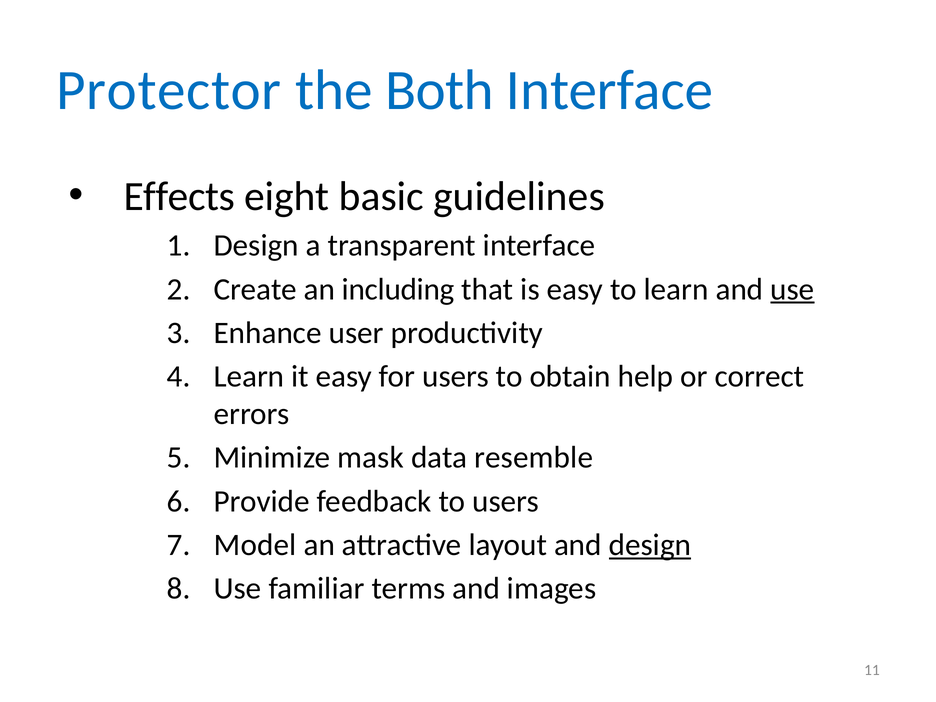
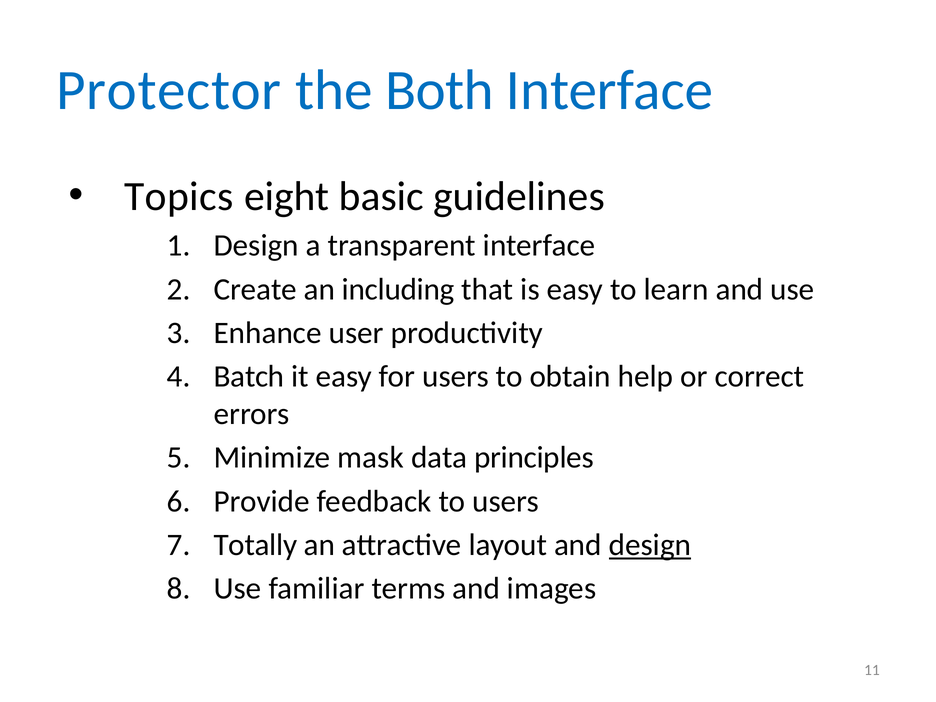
Effects: Effects -> Topics (179, 196)
use underline: present -> none (792, 289)
Learn: Learn -> Batch (249, 377)
resemble: resemble -> principles (534, 458)
Model: Model -> Totally (255, 545)
